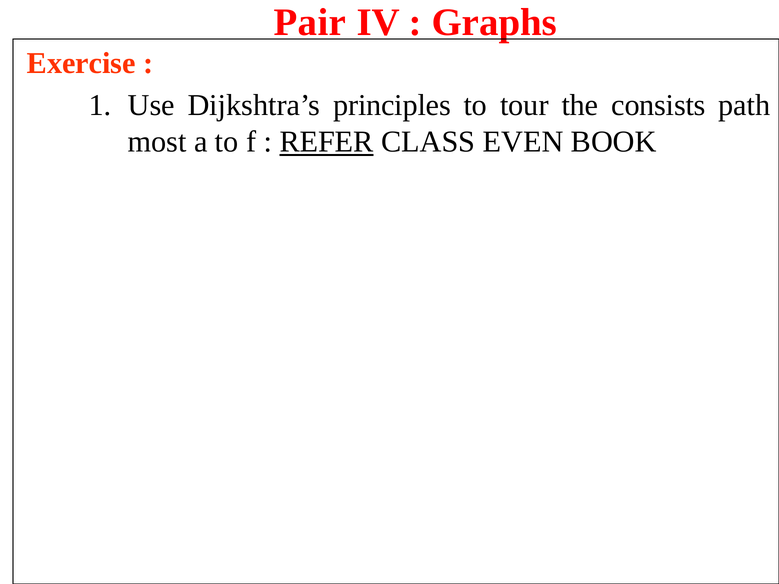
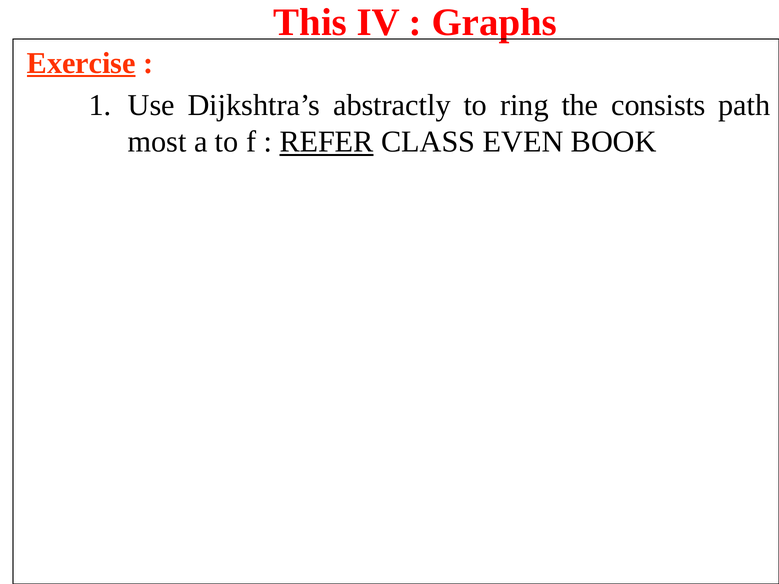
Pair: Pair -> This (310, 22)
Exercise underline: none -> present (81, 63)
principles: principles -> abstractly (392, 106)
tour: tour -> ring (524, 106)
